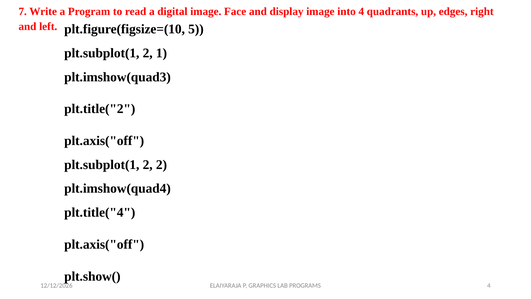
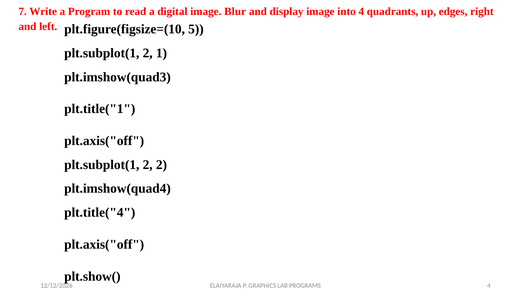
Face: Face -> Blur (235, 11)
plt.title("2: plt.title("2 -> plt.title("1 (100, 109)
